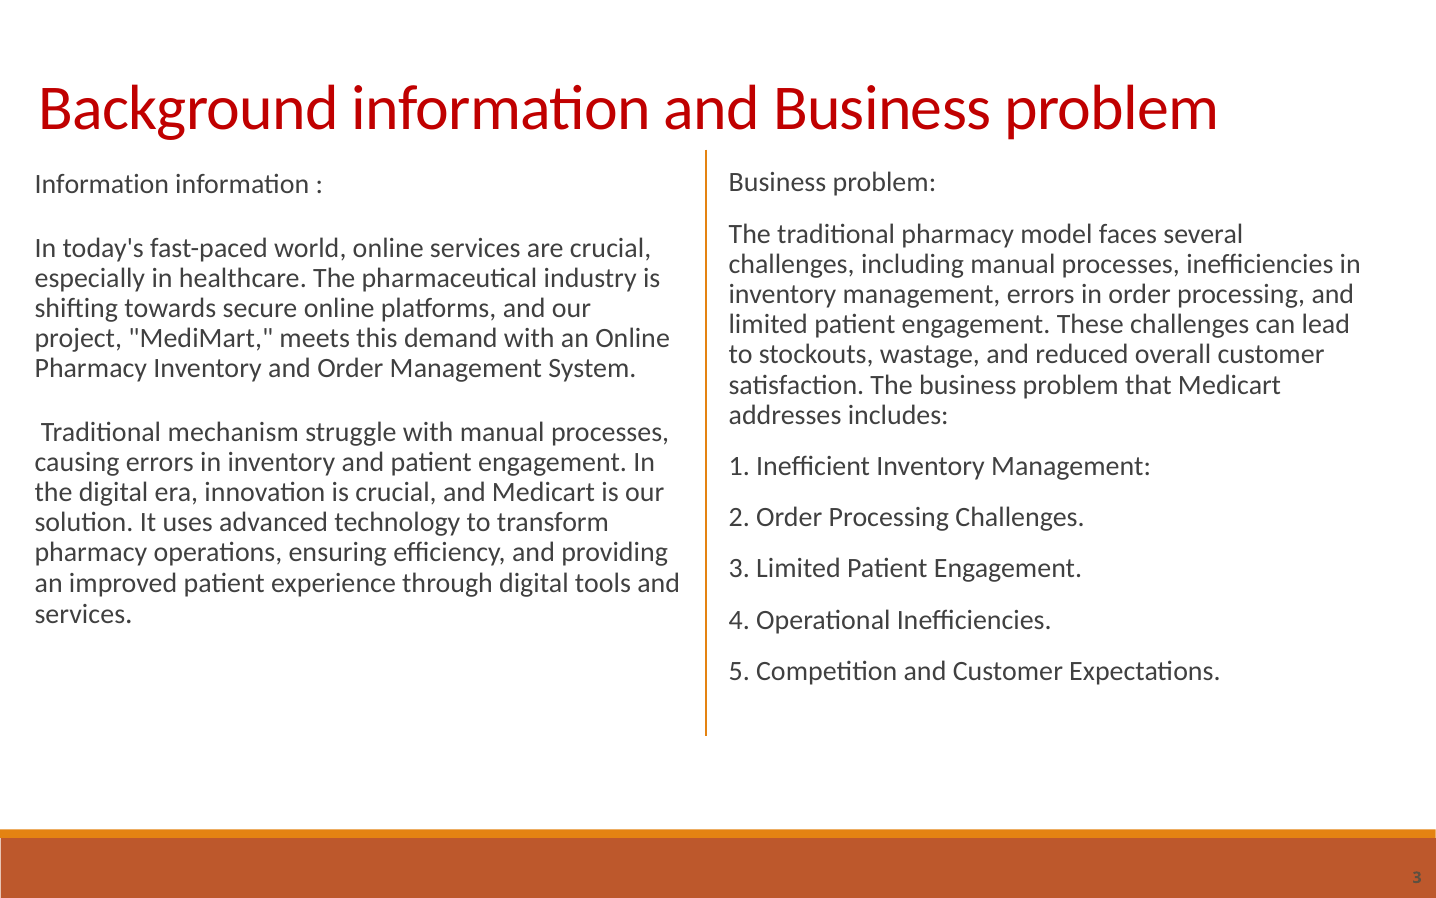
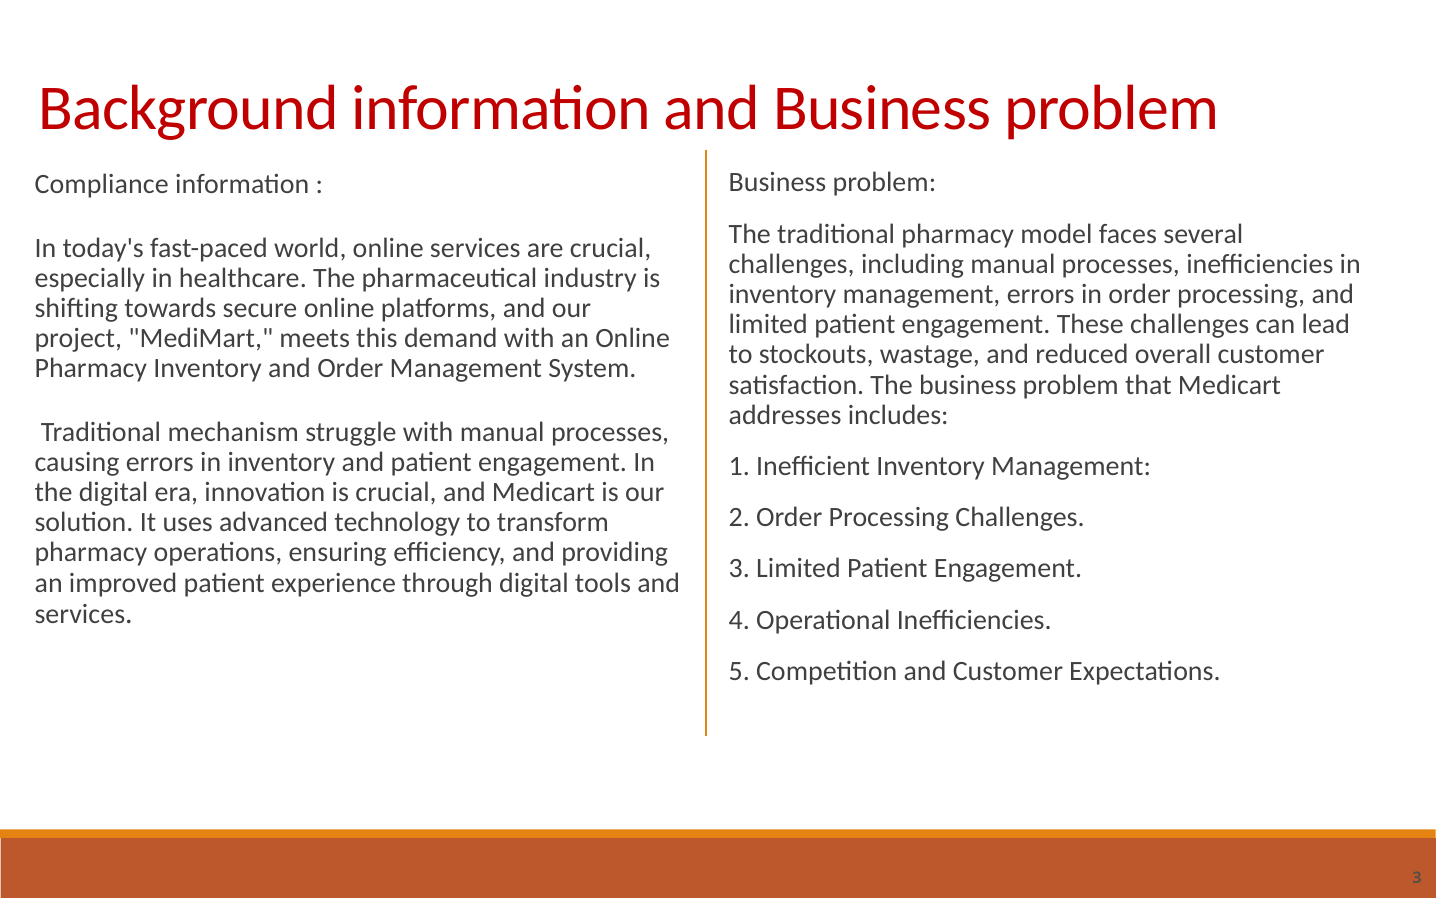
Information: Information -> Compliance (102, 185)
